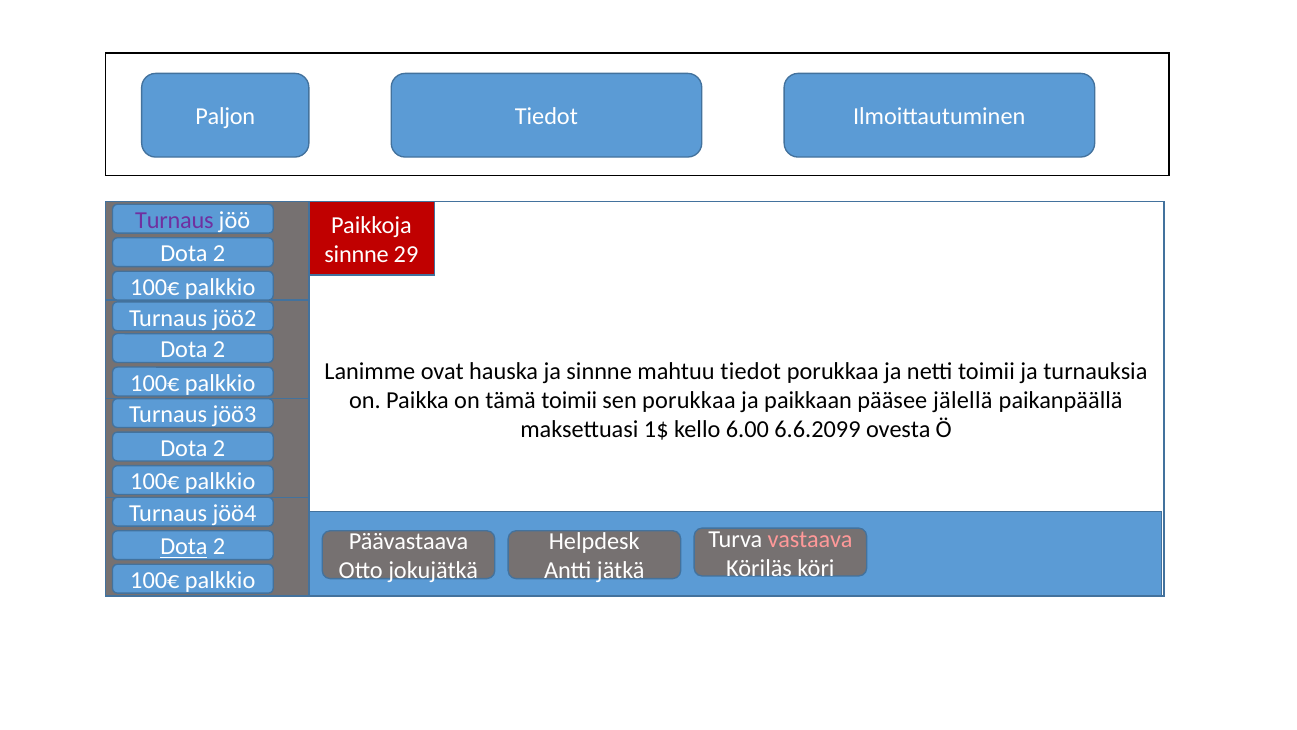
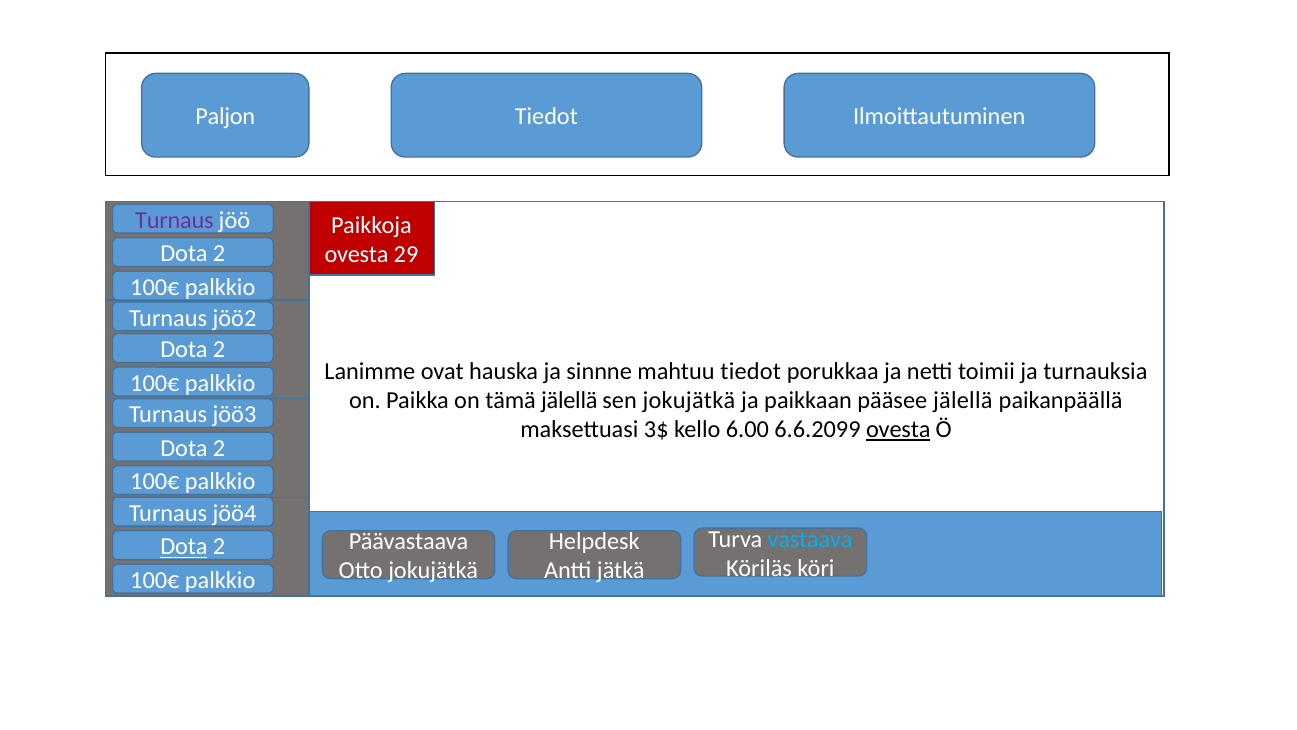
sinnne: sinnne -> ovesta (357, 254)
tämä toimii: toimii -> jälellä (569, 400)
sen porukkaa: porukkaa -> jokujätkä (689, 400)
1$: 1$ -> 3$ (656, 429)
ovesta underline: none -> present (898, 429)
vastaava colour: pink -> light blue (810, 539)
